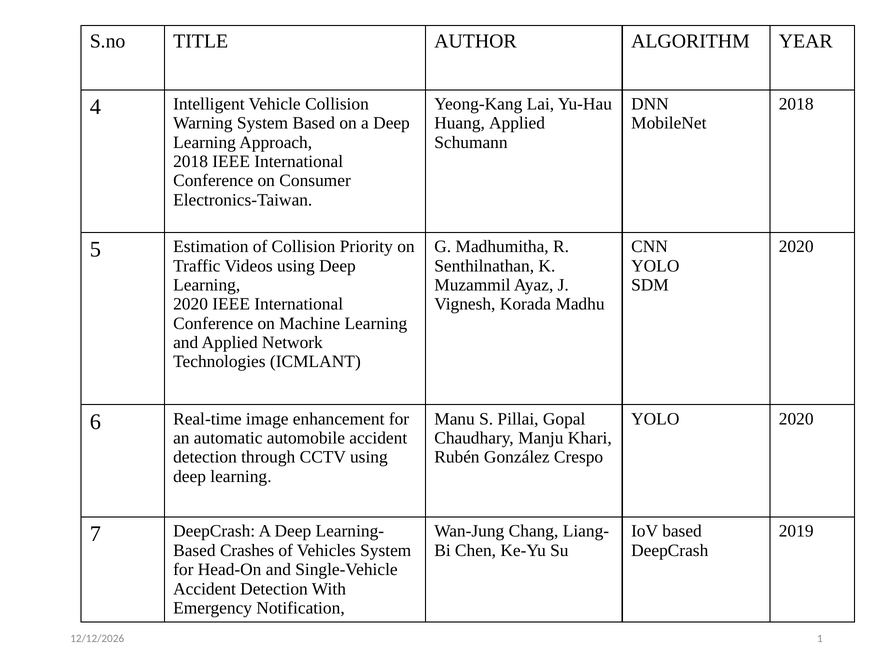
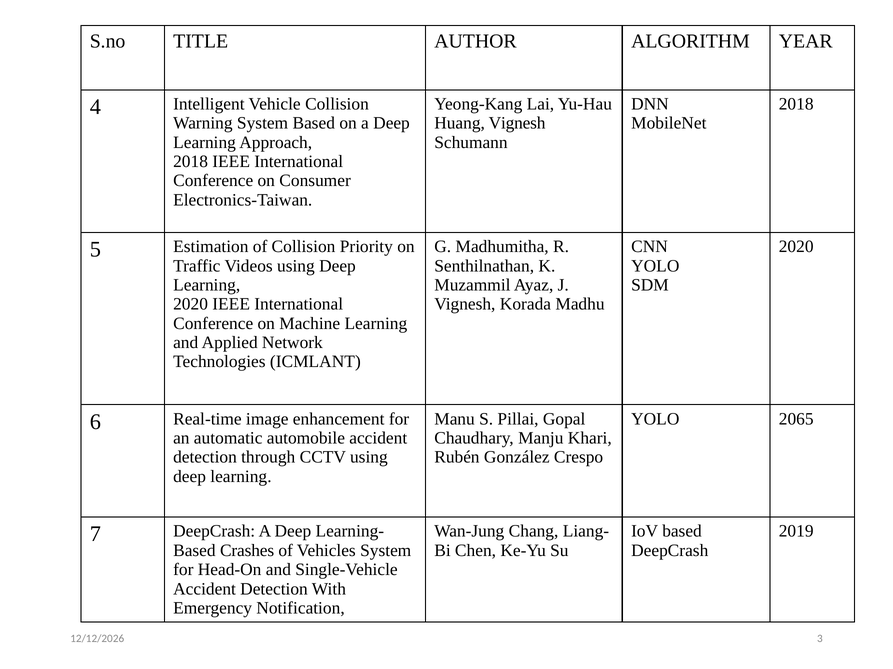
Huang Applied: Applied -> Vignesh (517, 123)
YOLO 2020: 2020 -> 2065 (796, 419)
1: 1 -> 3 (820, 639)
